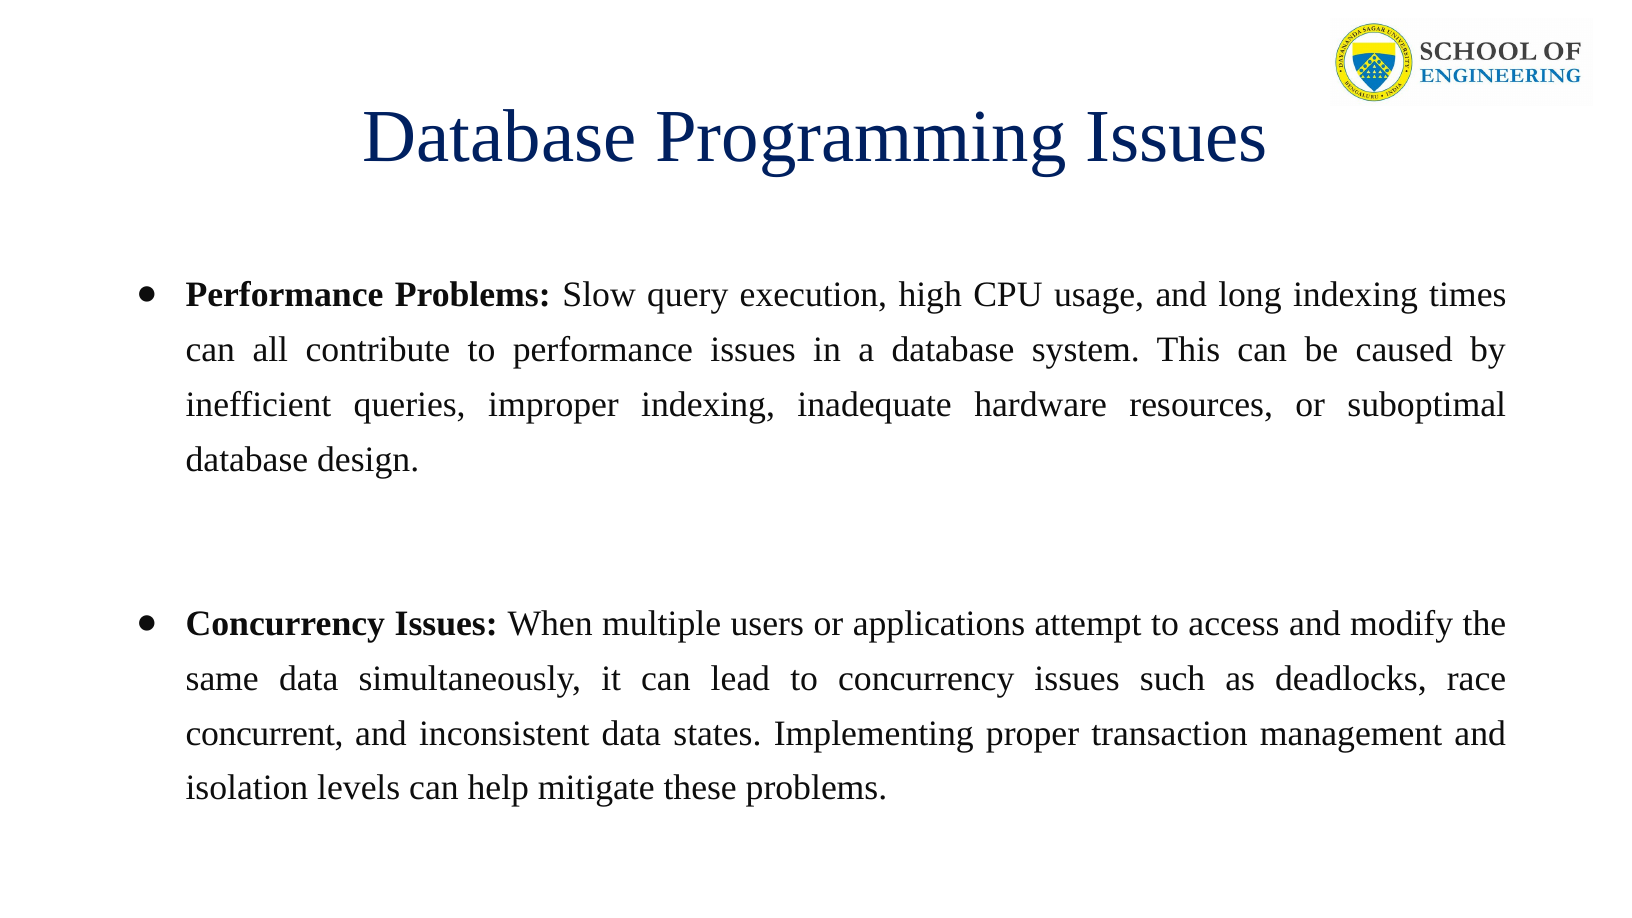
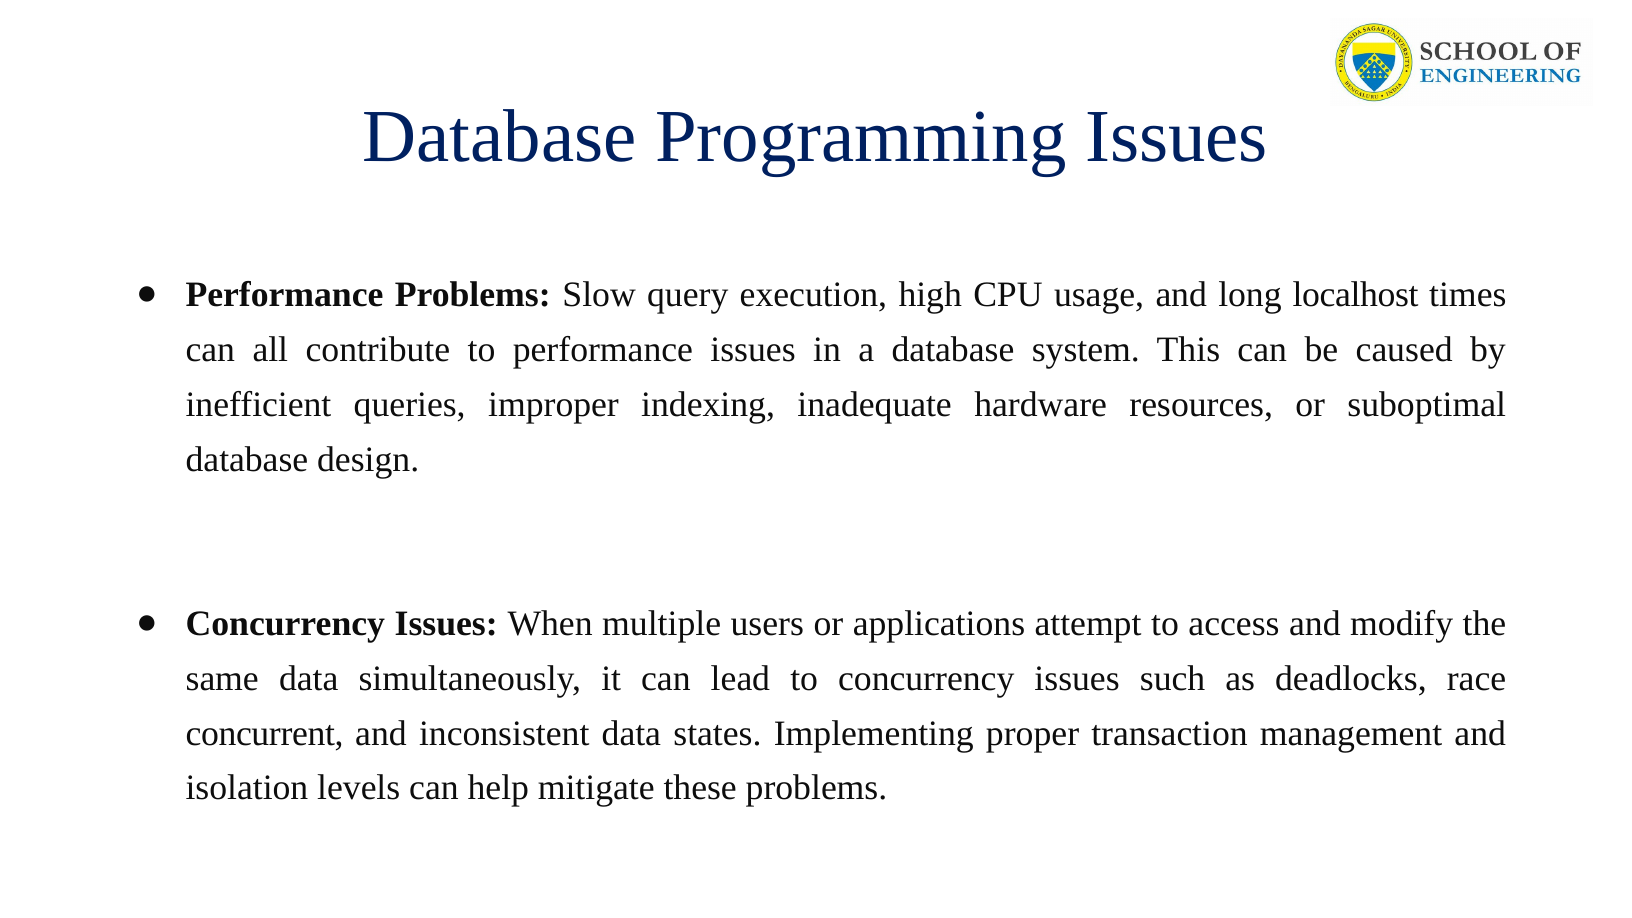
long indexing: indexing -> localhost (1356, 295)
